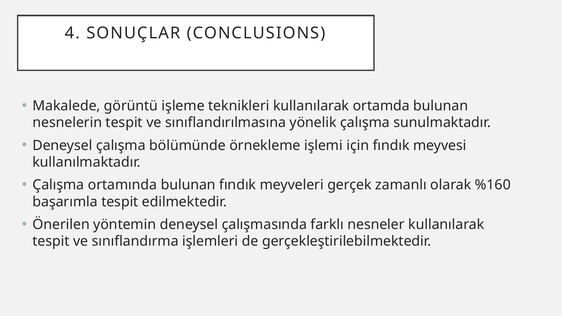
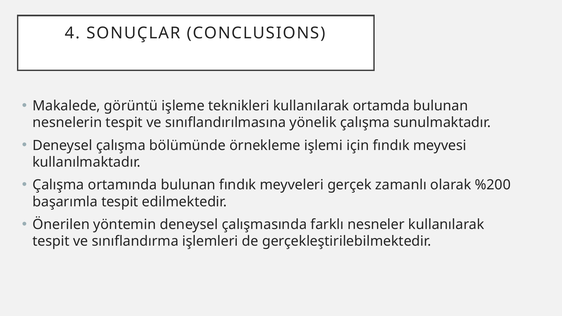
%160: %160 -> %200 (493, 185)
